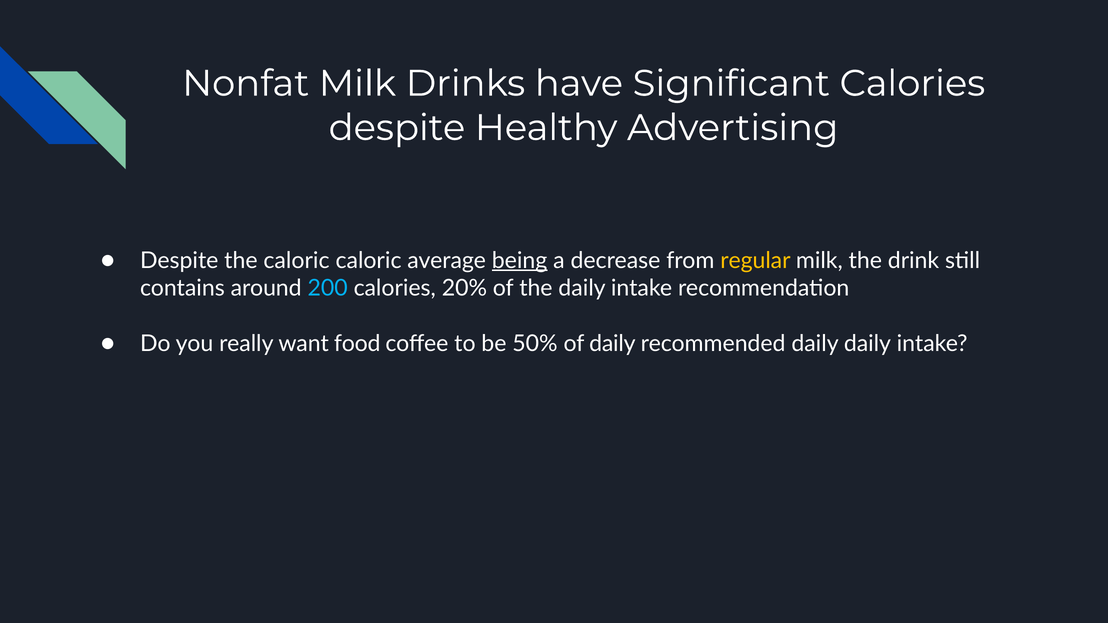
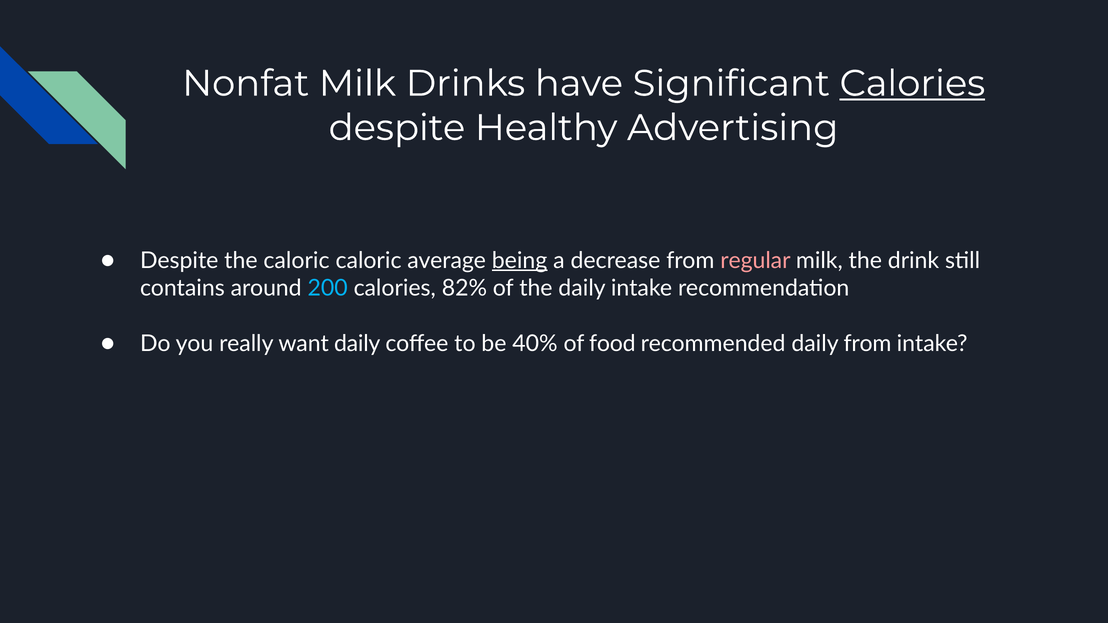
Calories underline: none -> present (912, 84)
regular colour: yellow -> pink (755, 261)
20%: 20% -> 82% (464, 288)
want food: food -> daily (357, 344)
50%: 50% -> 40% (535, 344)
of daily: daily -> food (612, 344)
daily daily: daily -> from (867, 344)
